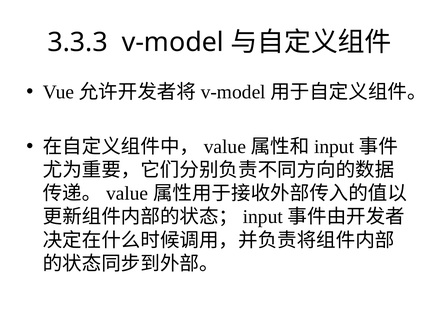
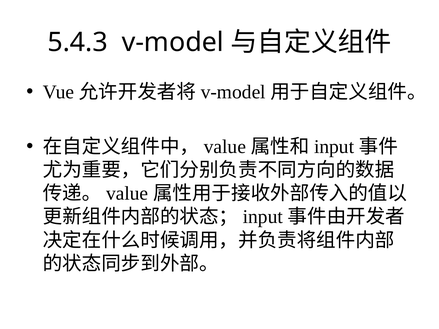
3.3.3: 3.3.3 -> 5.4.3 (78, 42)
